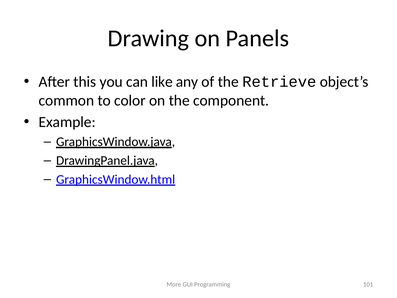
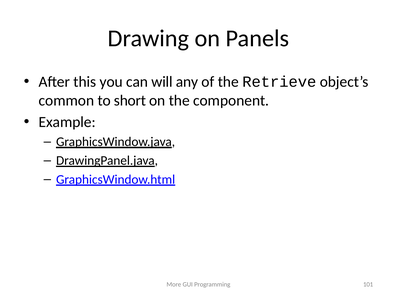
like: like -> will (162, 82)
color: color -> short (130, 100)
